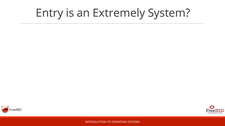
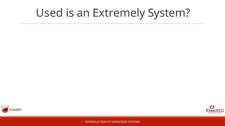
Entry: Entry -> Used (49, 13)
